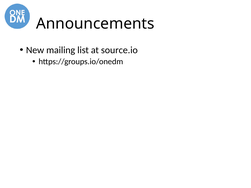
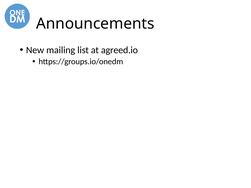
source.io: source.io -> agreed.io (119, 50)
